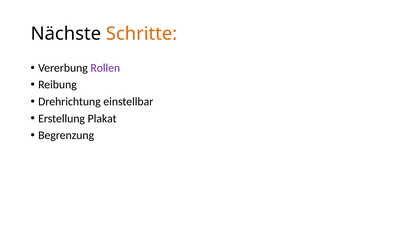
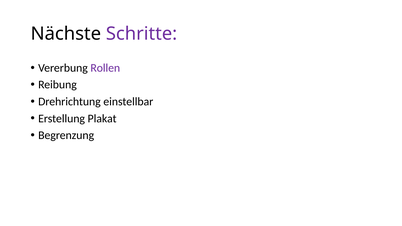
Schritte colour: orange -> purple (142, 34)
